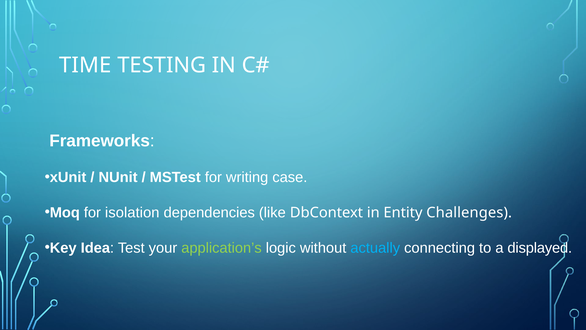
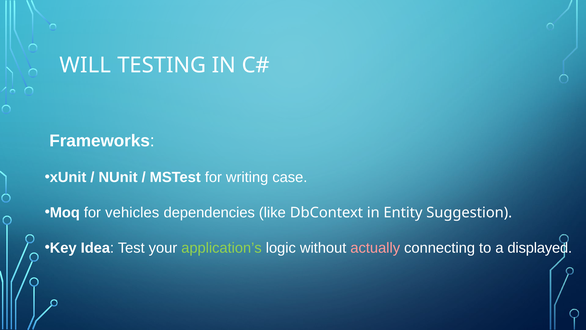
TIME: TIME -> WILL (85, 65)
isolation: isolation -> vehicles (132, 212)
Challenges: Challenges -> Suggestion (469, 212)
actually colour: light blue -> pink (375, 248)
